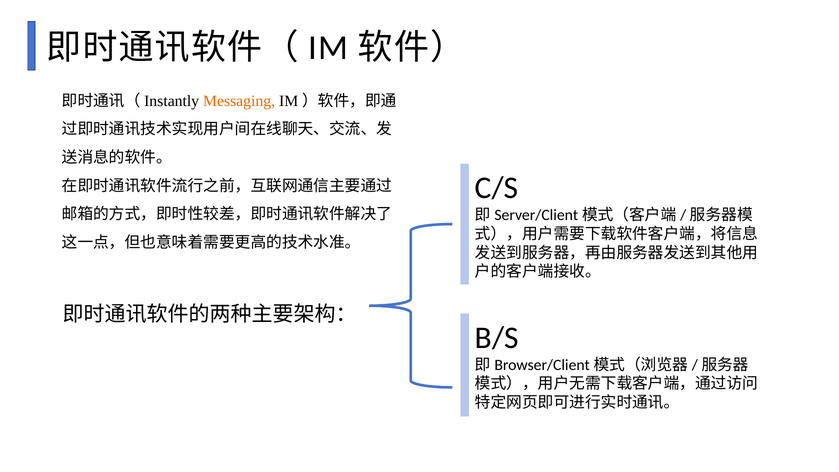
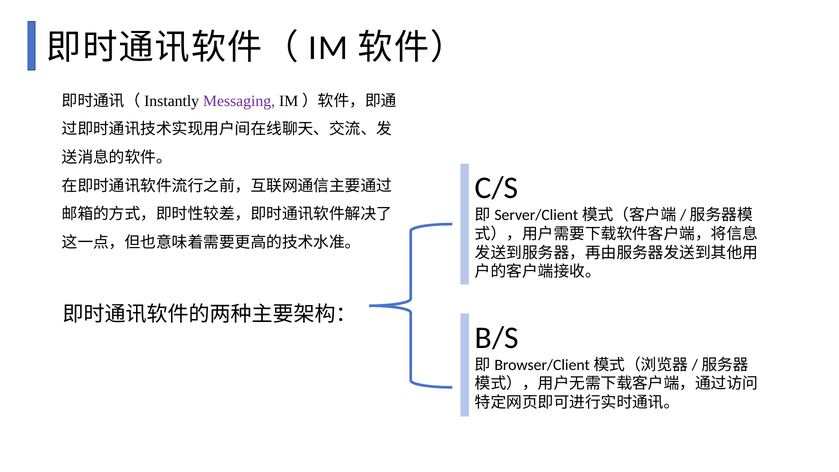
Messaging colour: orange -> purple (239, 101)
